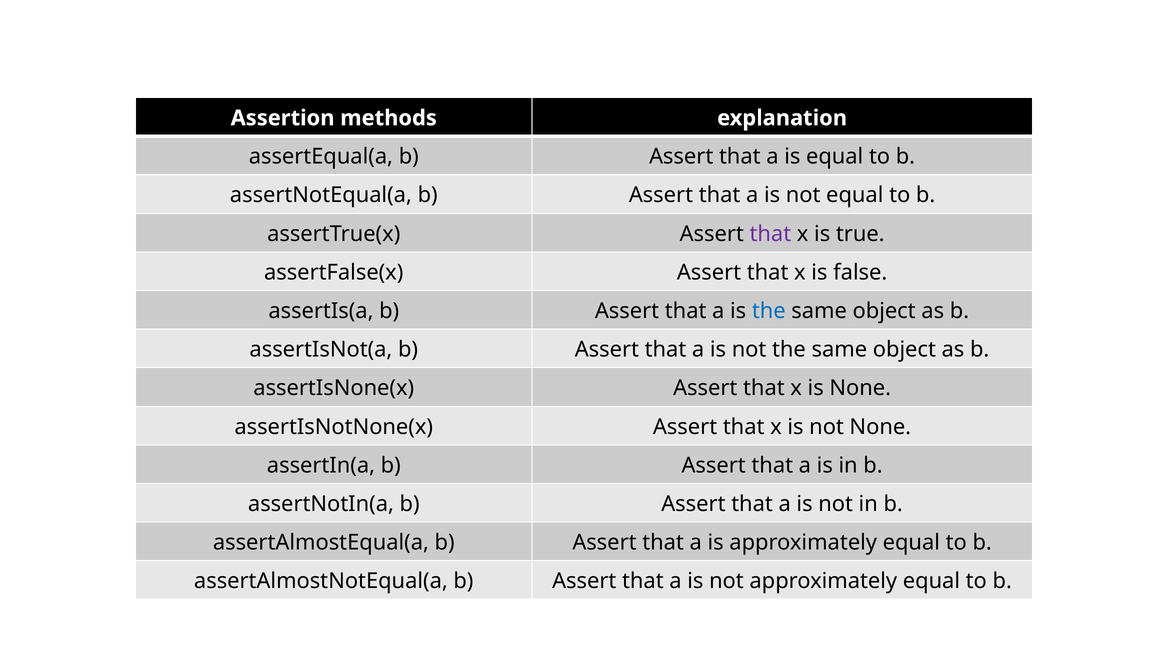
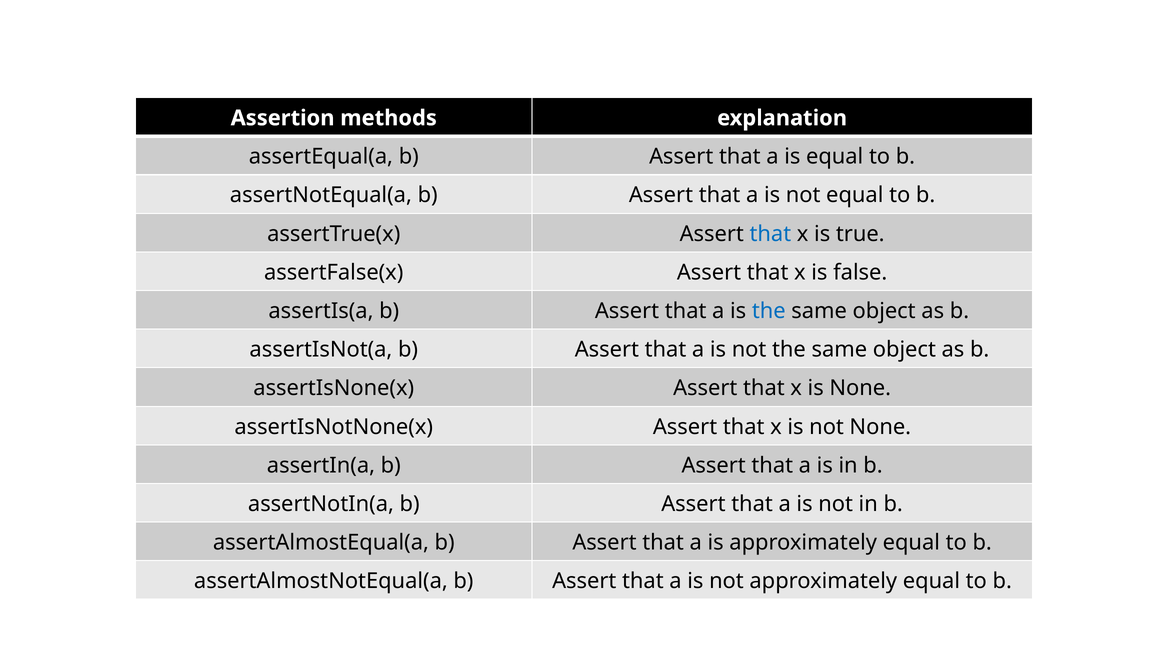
that colour: purple -> blue (770, 234)
